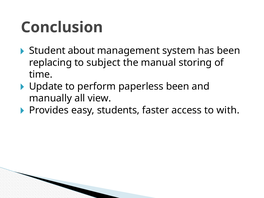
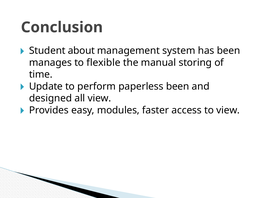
replacing: replacing -> manages (50, 63)
subject: subject -> flexible (104, 63)
manually: manually -> designed (50, 98)
students: students -> modules (118, 110)
to with: with -> view (228, 110)
